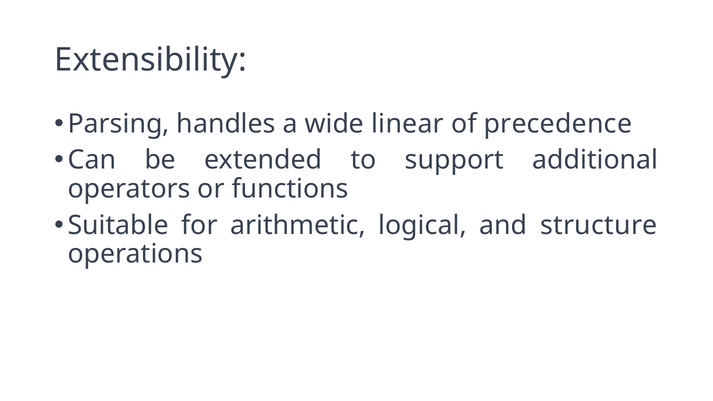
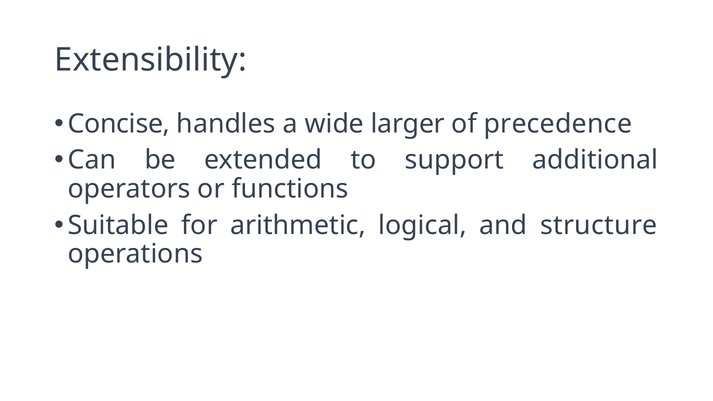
Parsing: Parsing -> Concise (119, 124)
linear: linear -> larger (408, 124)
